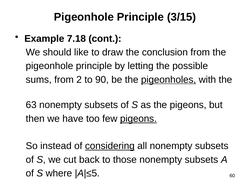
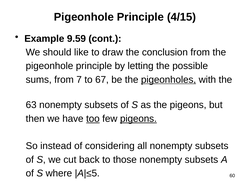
3/15: 3/15 -> 4/15 (182, 17)
7.18: 7.18 -> 9.59 (76, 39)
2: 2 -> 7 (79, 79)
90: 90 -> 67 (102, 79)
too underline: none -> present (93, 118)
considering underline: present -> none (110, 146)
